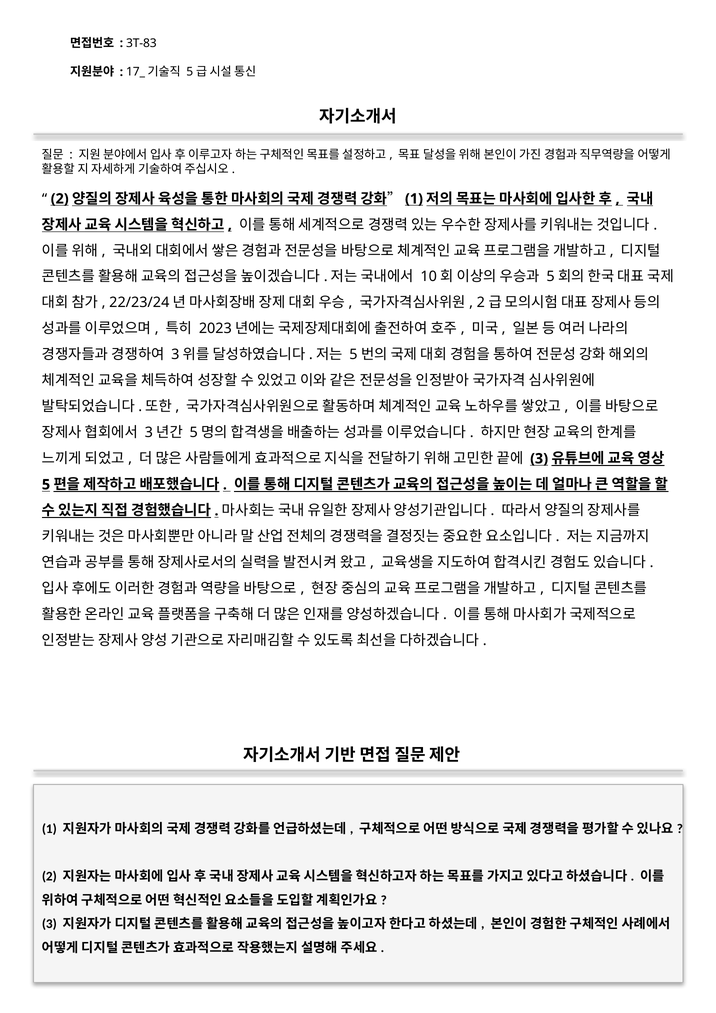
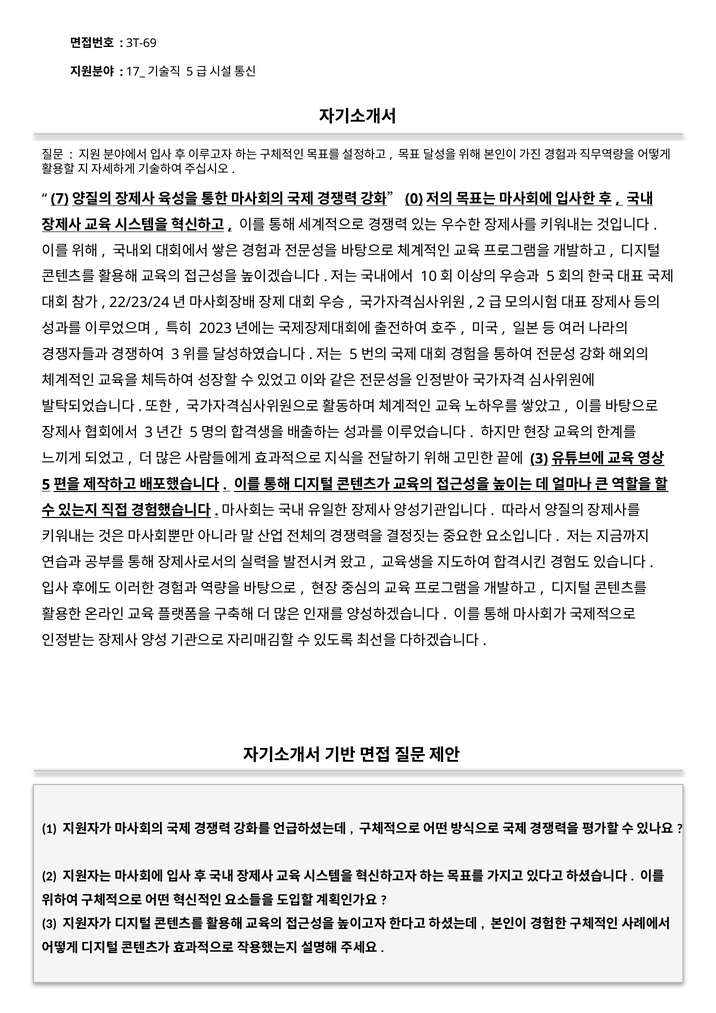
3T-83: 3T-83 -> 3T-69 (141, 43)
2: 2 -> 7 (60, 199)
1: 1 -> 0 (414, 199)
